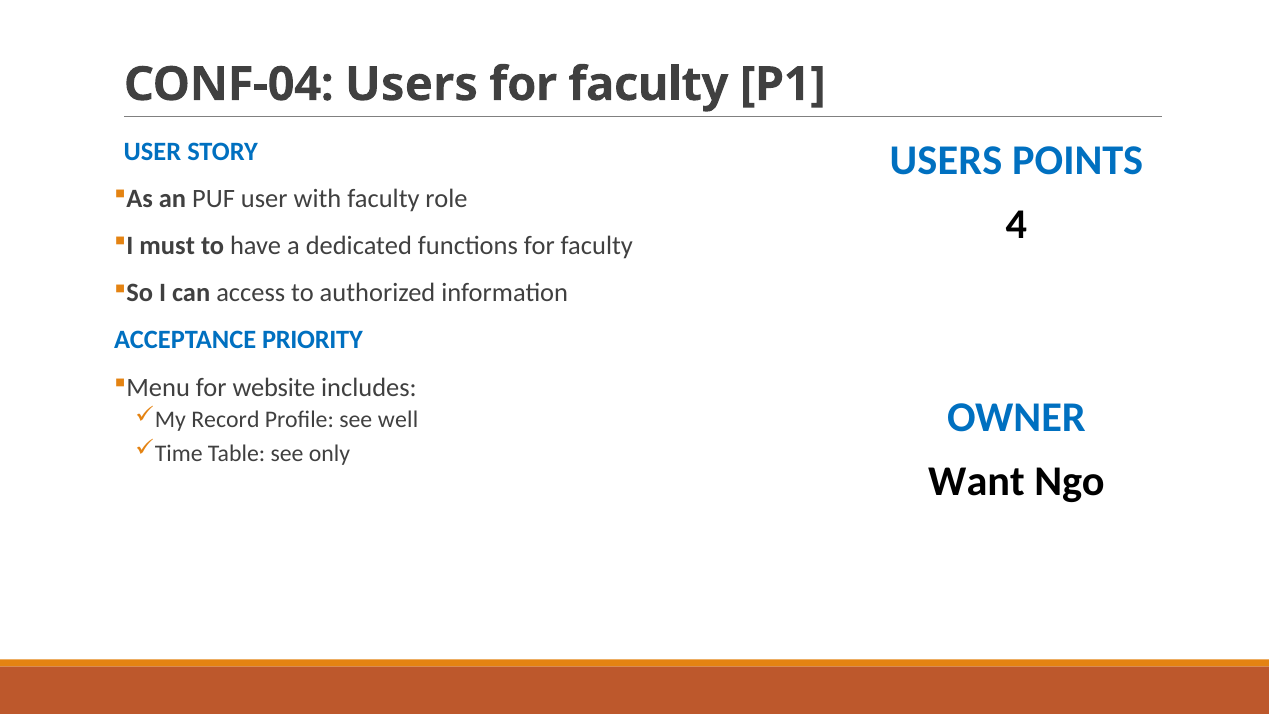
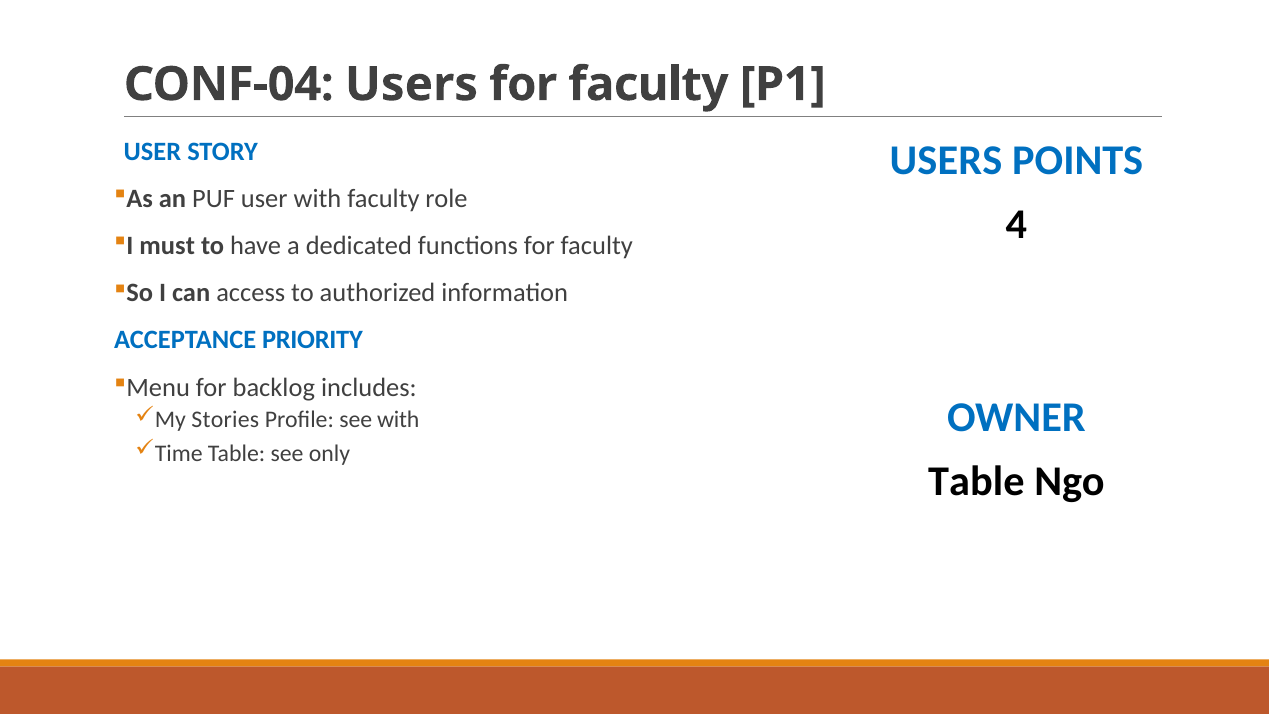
website: website -> backlog (274, 387)
Record: Record -> Stories (225, 420)
see well: well -> with (398, 420)
Want: Want -> Table (976, 482)
